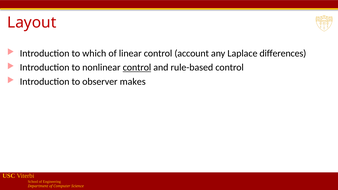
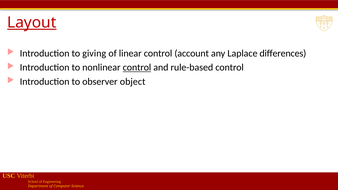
Layout underline: none -> present (32, 23)
which: which -> giving (94, 53)
makes: makes -> object (133, 82)
